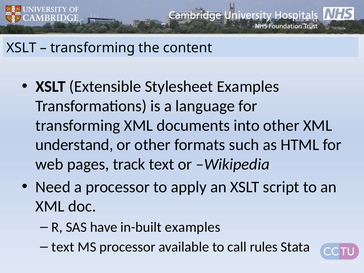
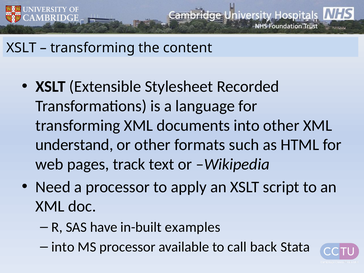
Stylesheet Examples: Examples -> Recorded (248, 87)
text: text -> into (63, 247)
rules: rules -> back (264, 247)
